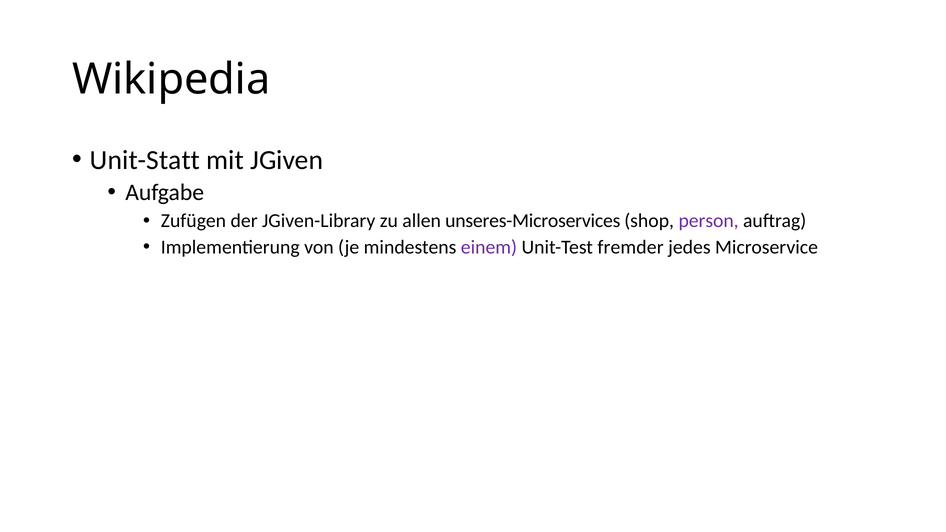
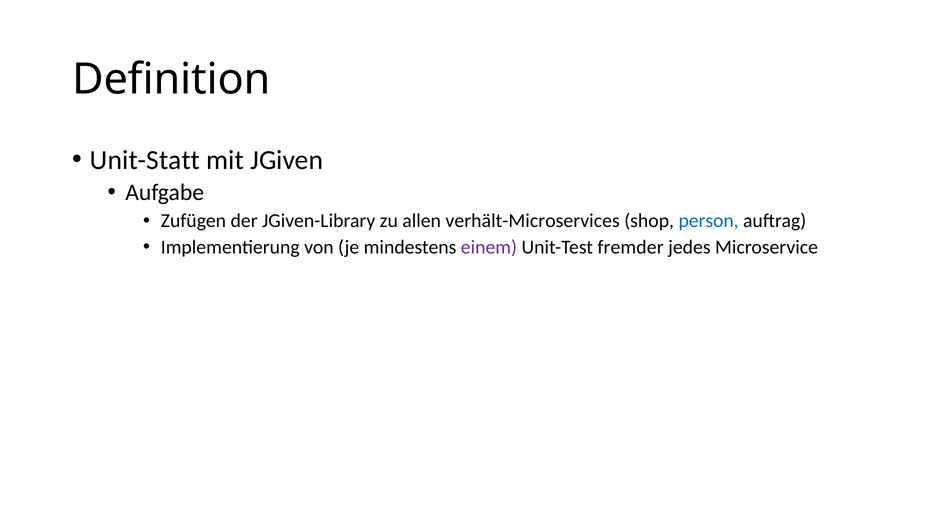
Wikipedia: Wikipedia -> Definition (171, 79)
unseres-Microservices: unseres-Microservices -> verhält-Microservices (533, 221)
person colour: purple -> blue (709, 221)
